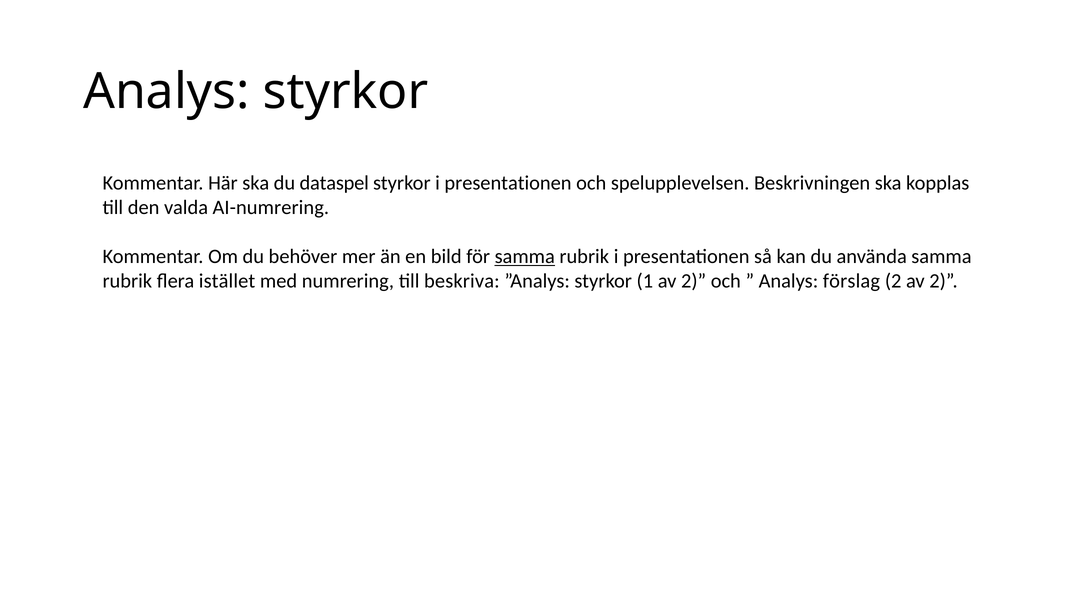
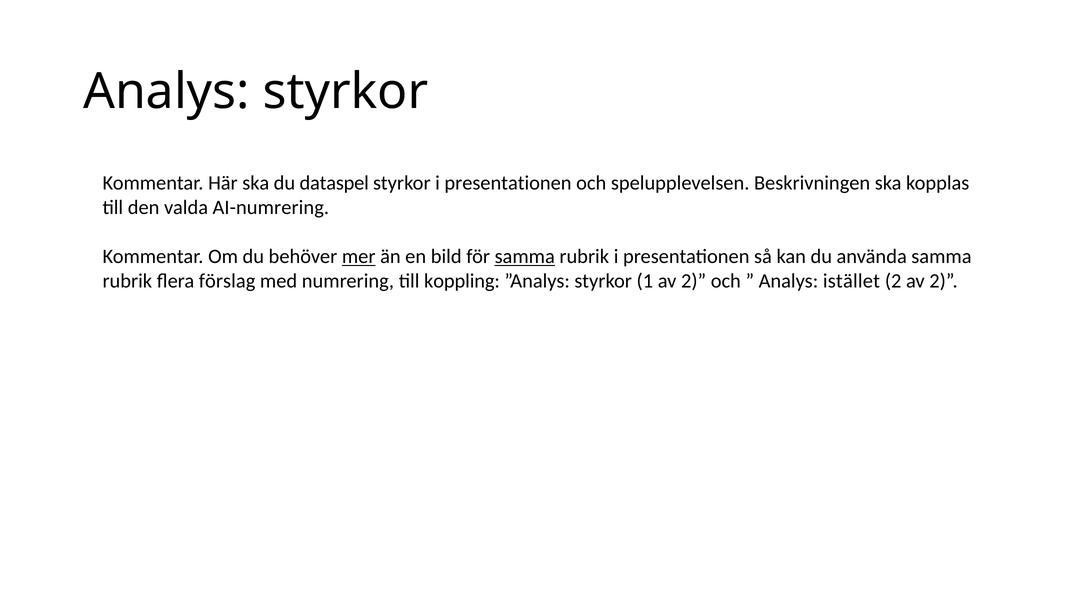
mer underline: none -> present (359, 256)
istället: istället -> förslag (227, 281)
beskriva: beskriva -> koppling (462, 281)
förslag: förslag -> istället (851, 281)
